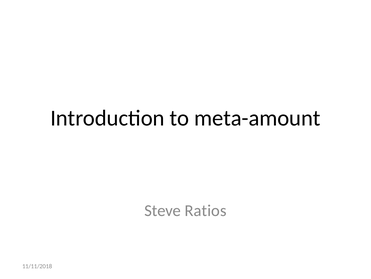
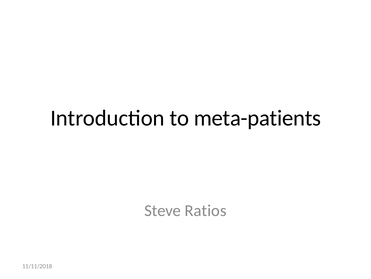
meta-amount: meta-amount -> meta-patients (257, 118)
